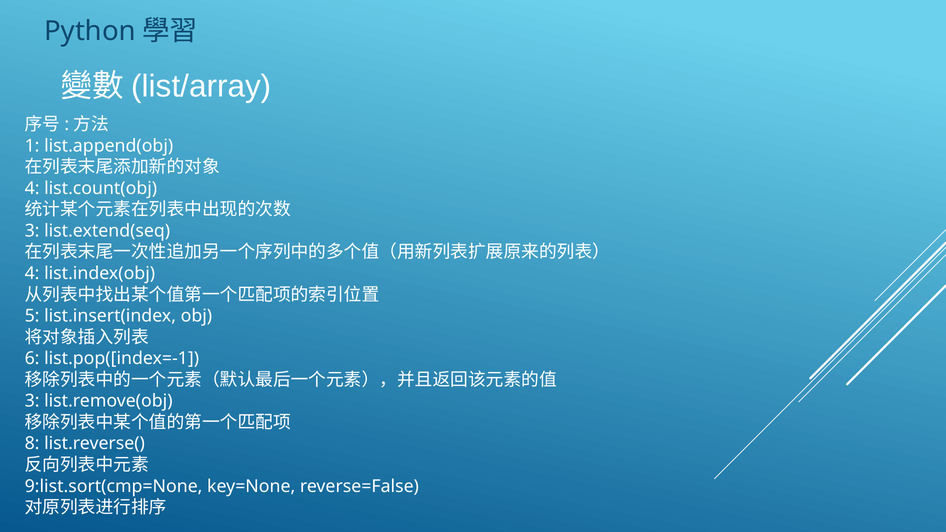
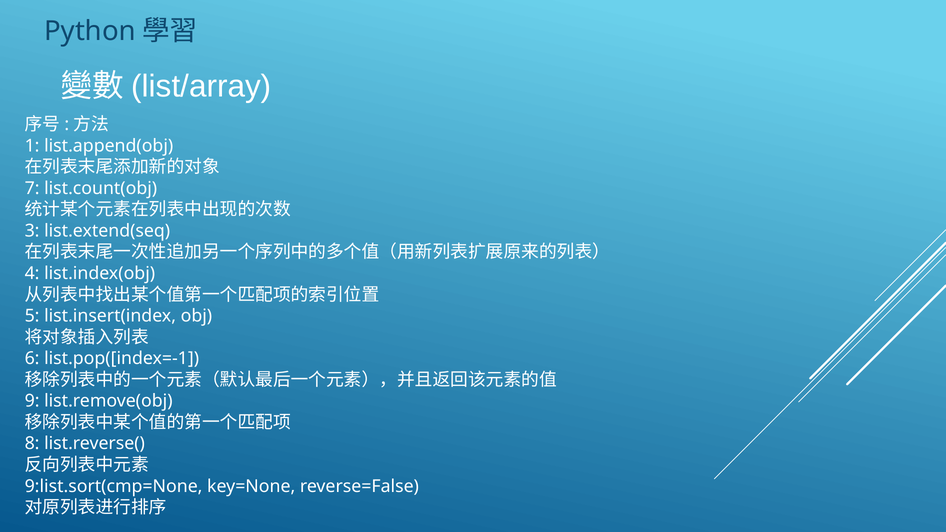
4: 4 -> 7 (32, 188)
3: 3 -> 9 (32, 401)
